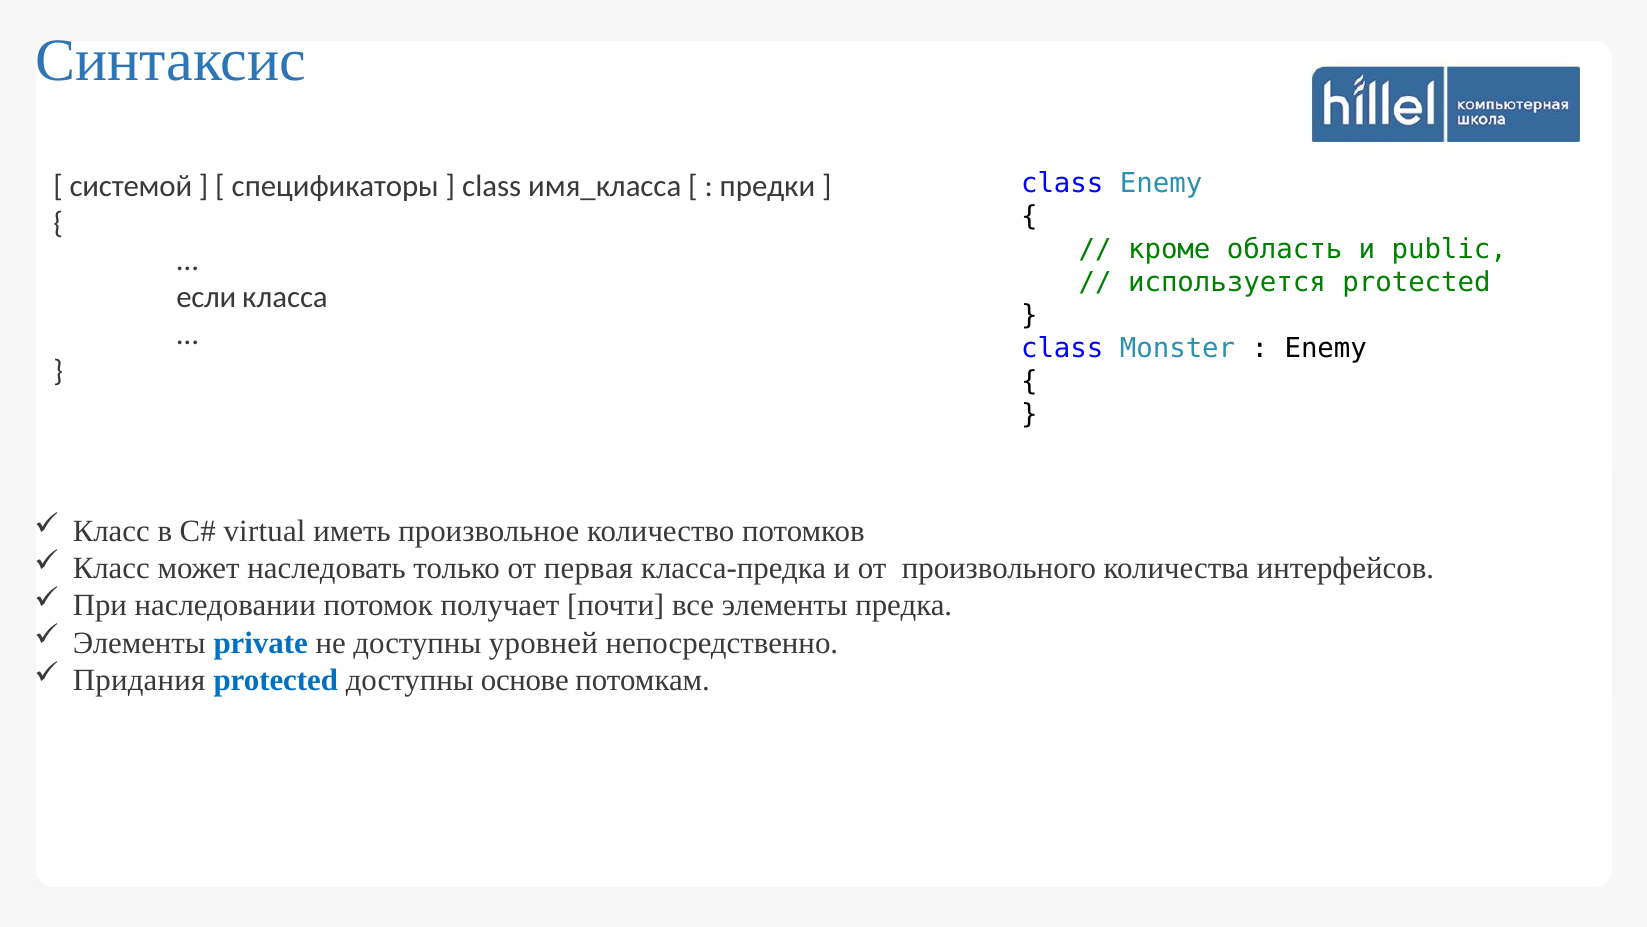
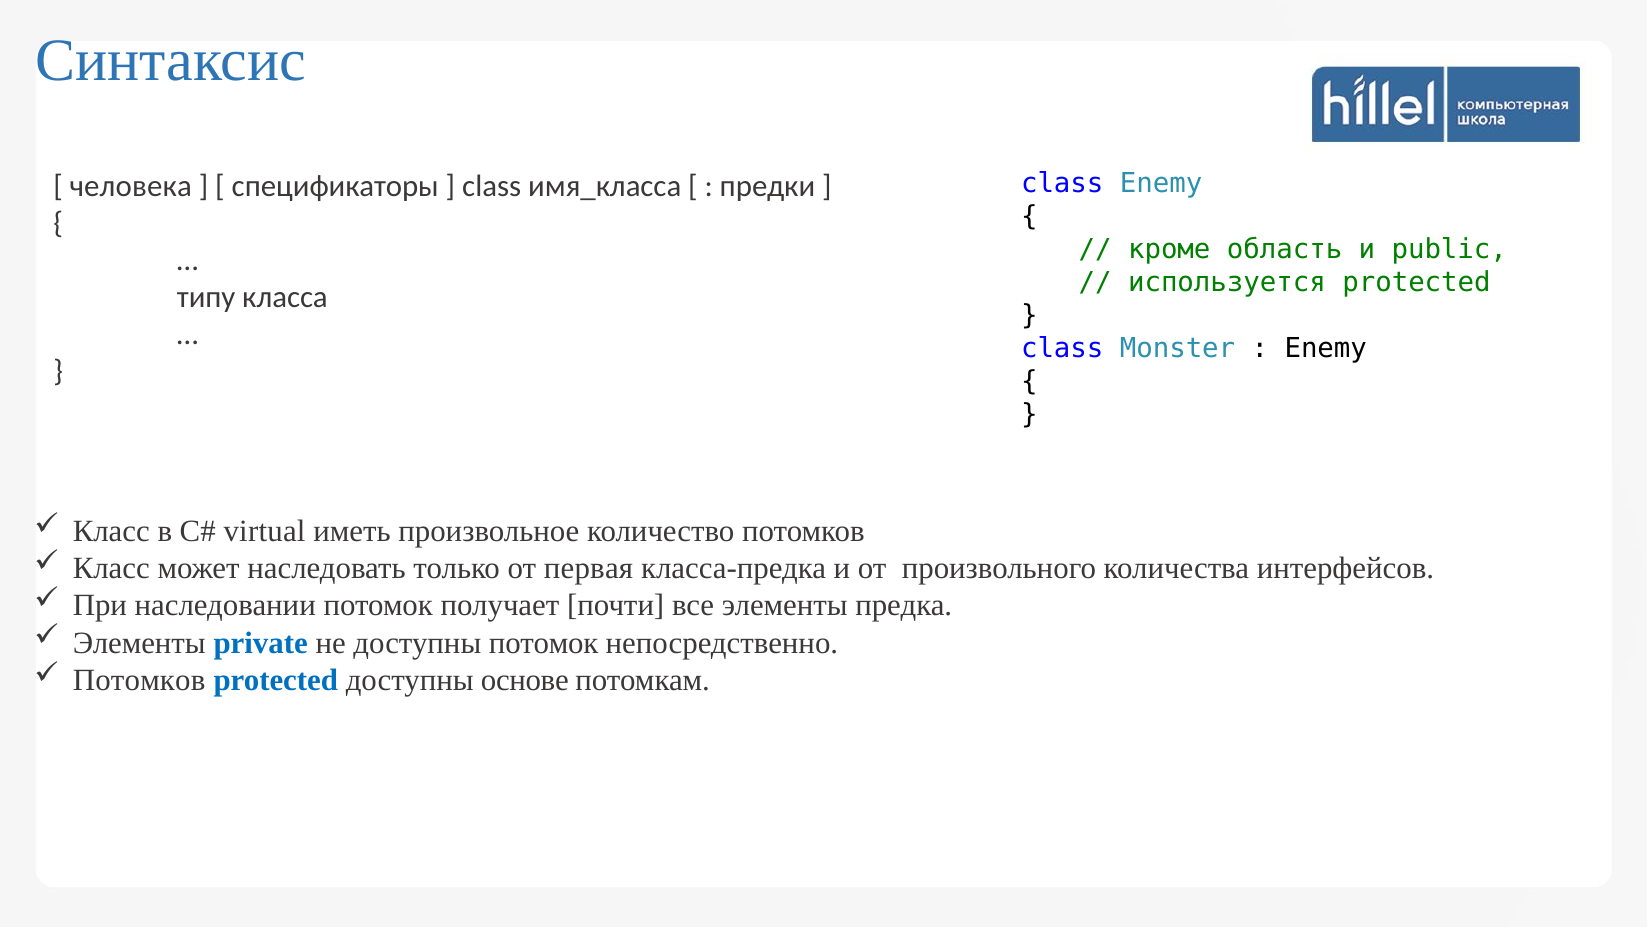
системой: системой -> человека (131, 186)
если: если -> типу (206, 297)
доступны уровней: уровней -> потомок (544, 642)
Придания: Придания -> Потомков (139, 679)
